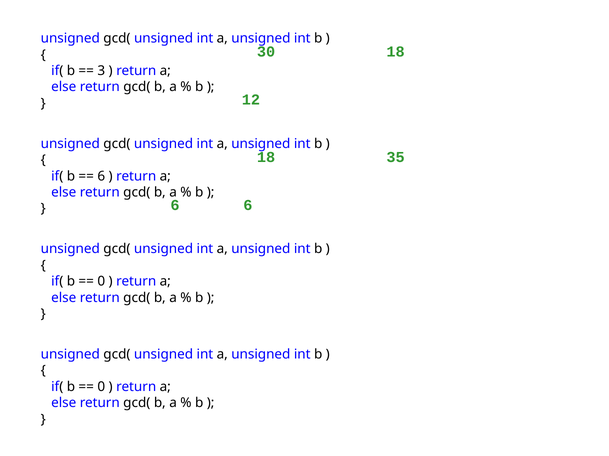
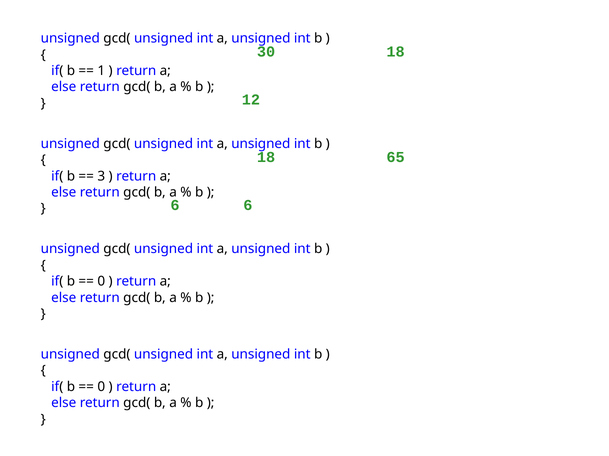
3: 3 -> 1 (101, 71)
35: 35 -> 65 (396, 157)
6: 6 -> 3 (101, 176)
